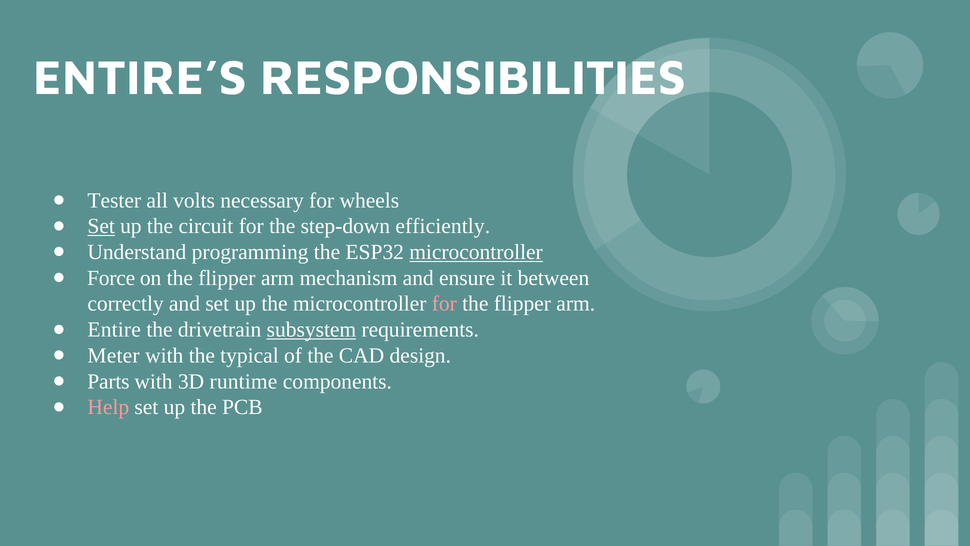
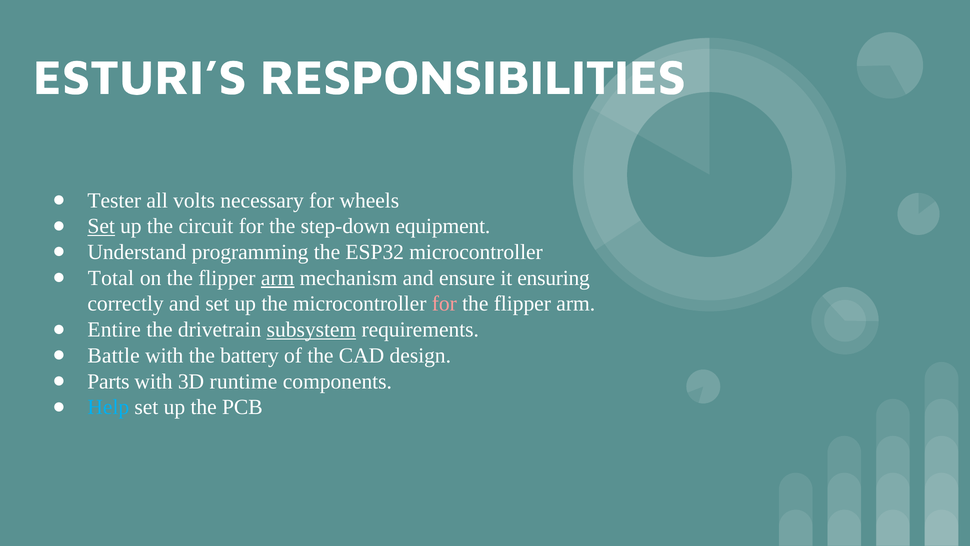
ENTIRE’S: ENTIRE’S -> ESTURI’S (140, 78)
efficiently: efficiently -> equipment (443, 226)
microcontroller underline: present -> none (476, 252)
Force: Force -> Total (111, 278)
arm underline: none -> present (278, 278)
between: between -> ensuring (554, 278)
Meter: Meter -> Battle (114, 355)
typical: typical -> battery (250, 355)
Help colour: pink -> light blue (108, 407)
